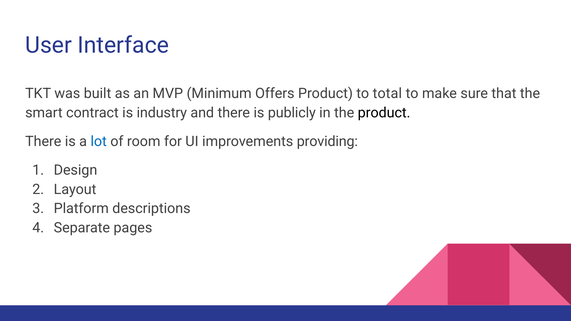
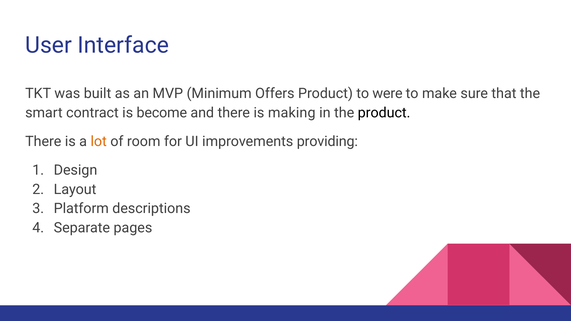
total: total -> were (387, 94)
industry: industry -> become (162, 113)
publicly: publicly -> making (292, 113)
lot colour: blue -> orange (99, 142)
